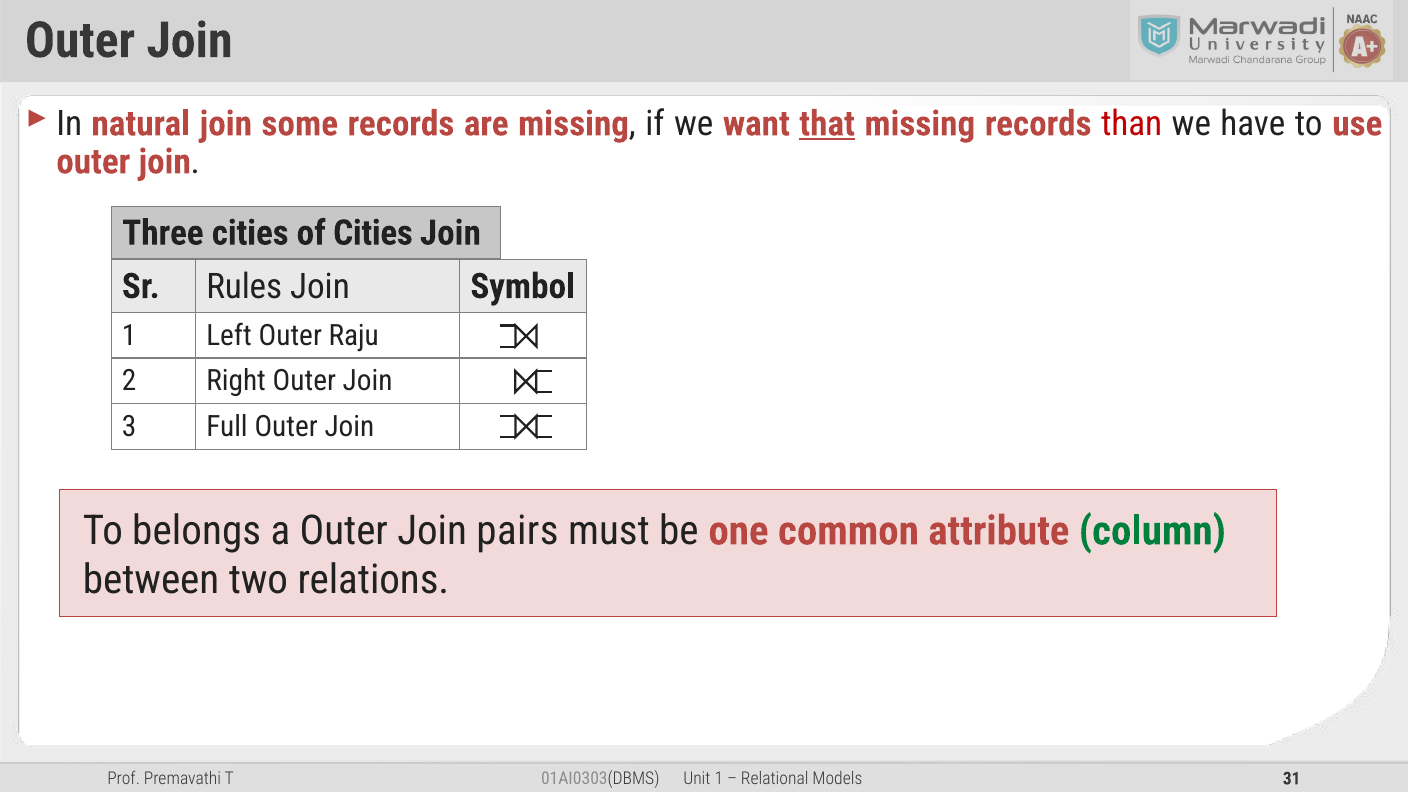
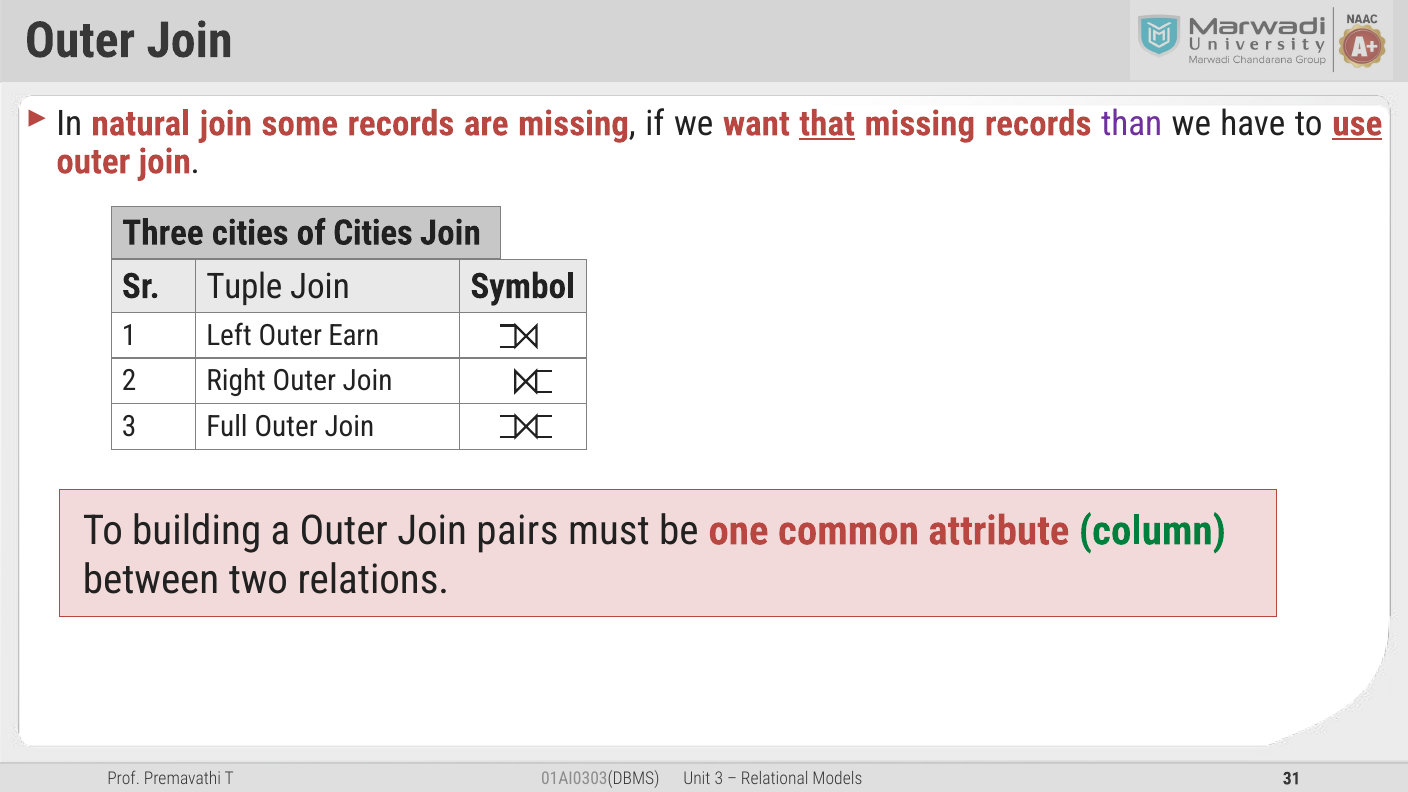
than colour: red -> purple (1132, 124)
use underline: none -> present (1357, 124)
Rules: Rules -> Tuple (244, 286)
Raju: Raju -> Earn (354, 335)
belongs: belongs -> building (197, 531)
1: 1 -> 3 (719, 779)
